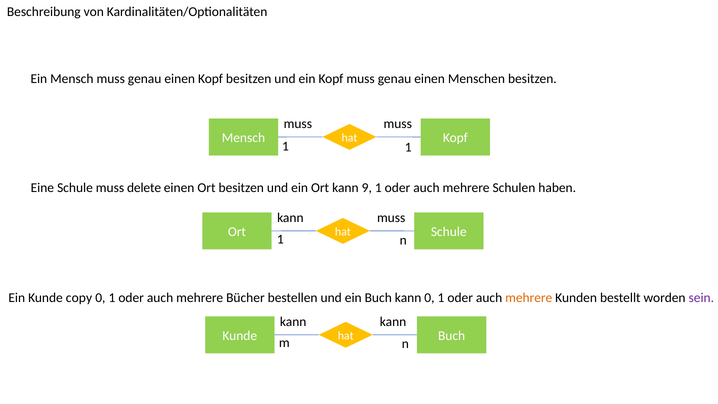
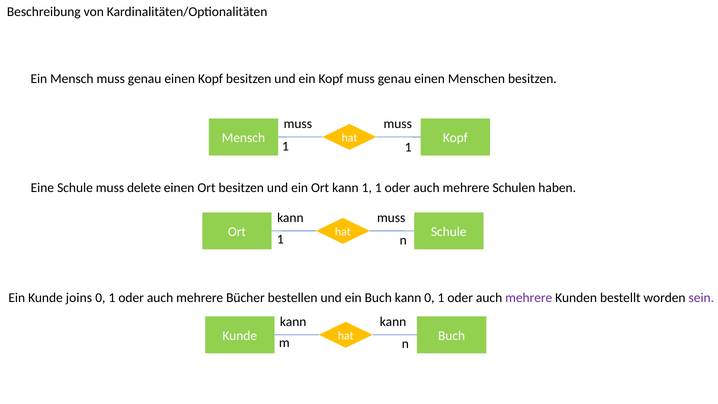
kann 9: 9 -> 1 (367, 188)
copy: copy -> joins (79, 298)
mehrere colour: orange -> purple (529, 298)
